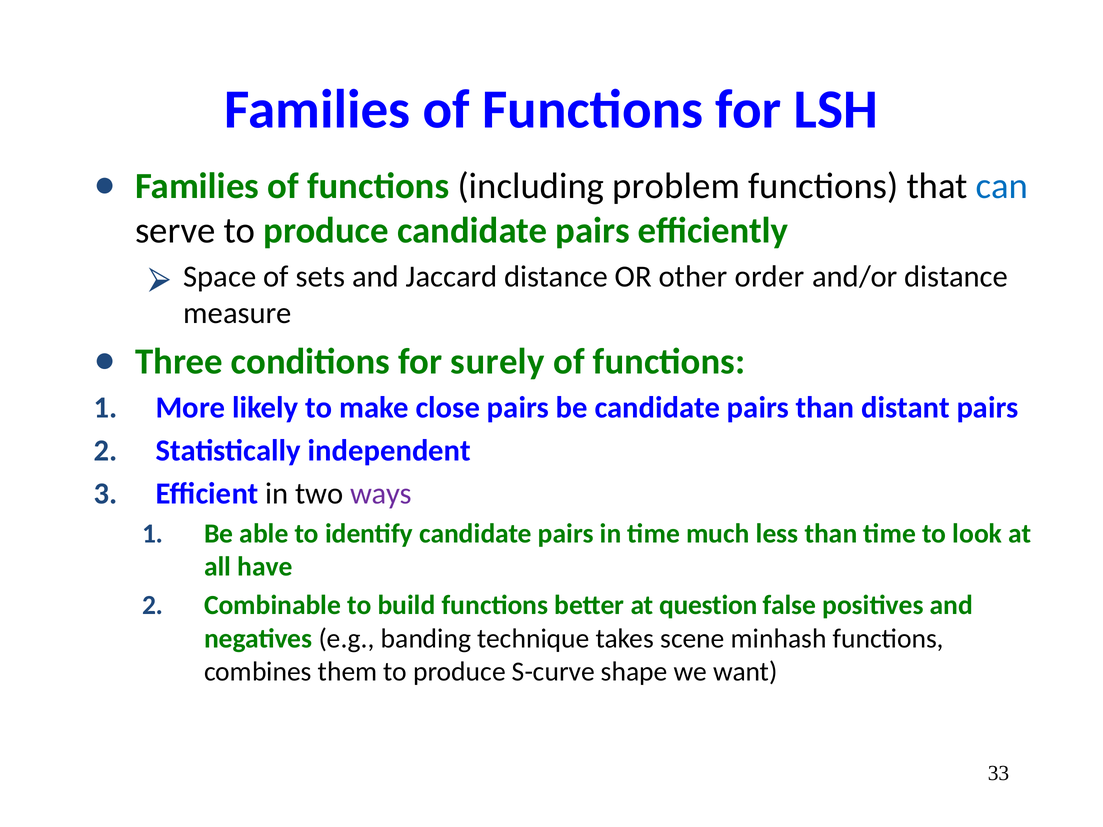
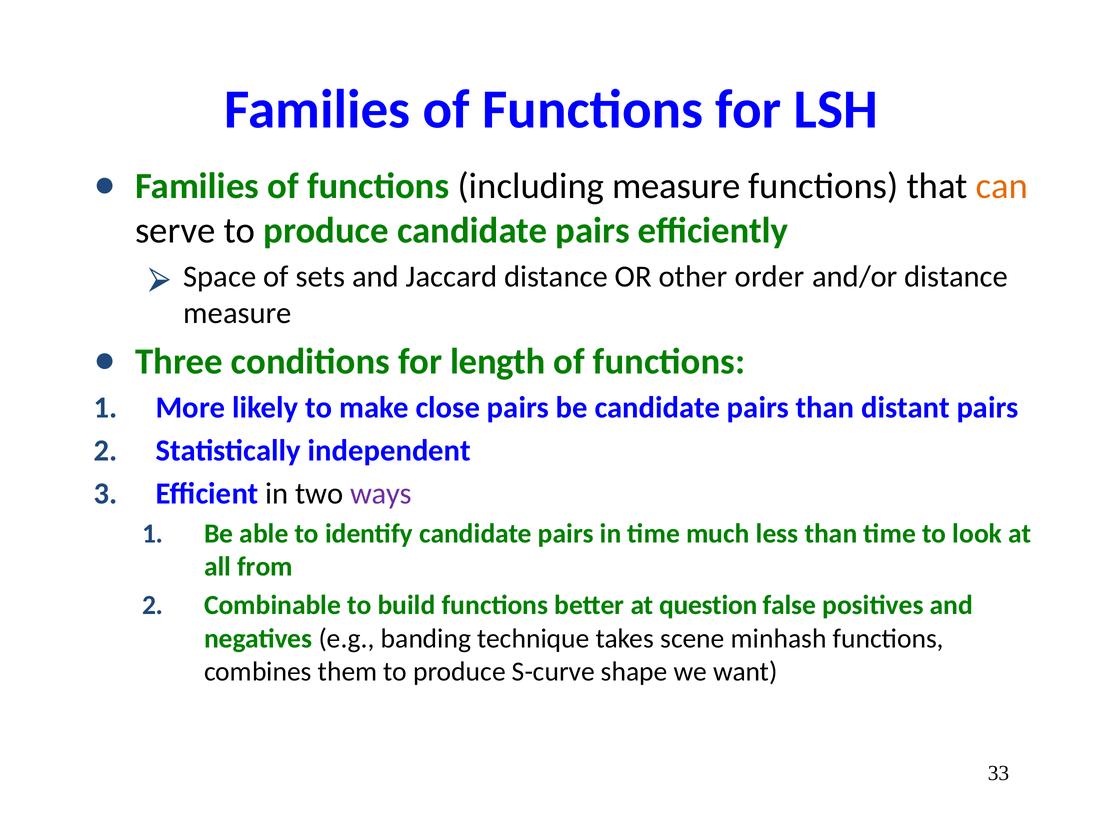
including problem: problem -> measure (676, 186)
can colour: blue -> orange (1002, 186)
surely: surely -> length (498, 362)
have: have -> from (265, 567)
